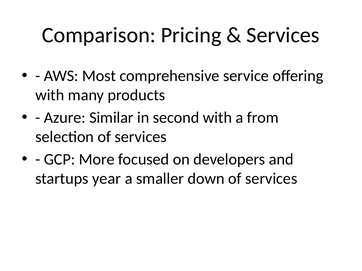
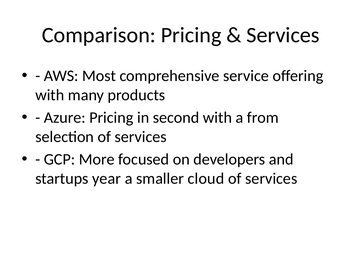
Azure Similar: Similar -> Pricing (111, 118)
down: down -> cloud (206, 179)
